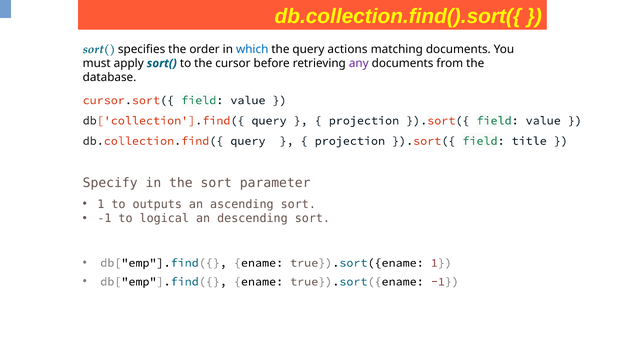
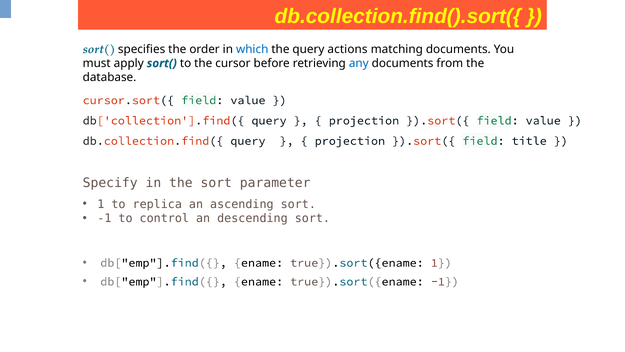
any colour: purple -> blue (359, 63)
outputs: outputs -> replica (157, 204)
logical: logical -> control (164, 218)
